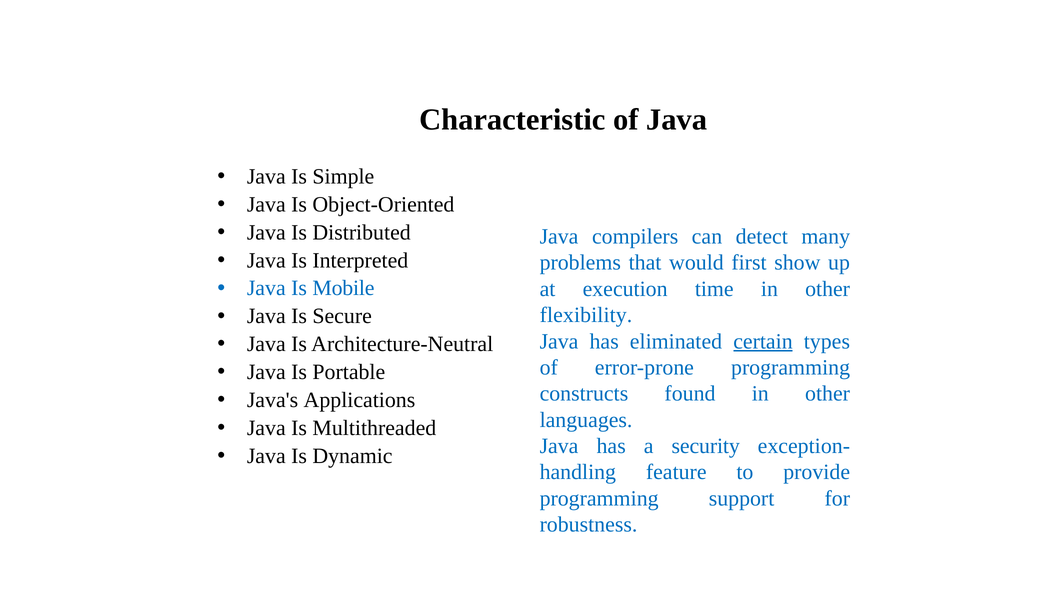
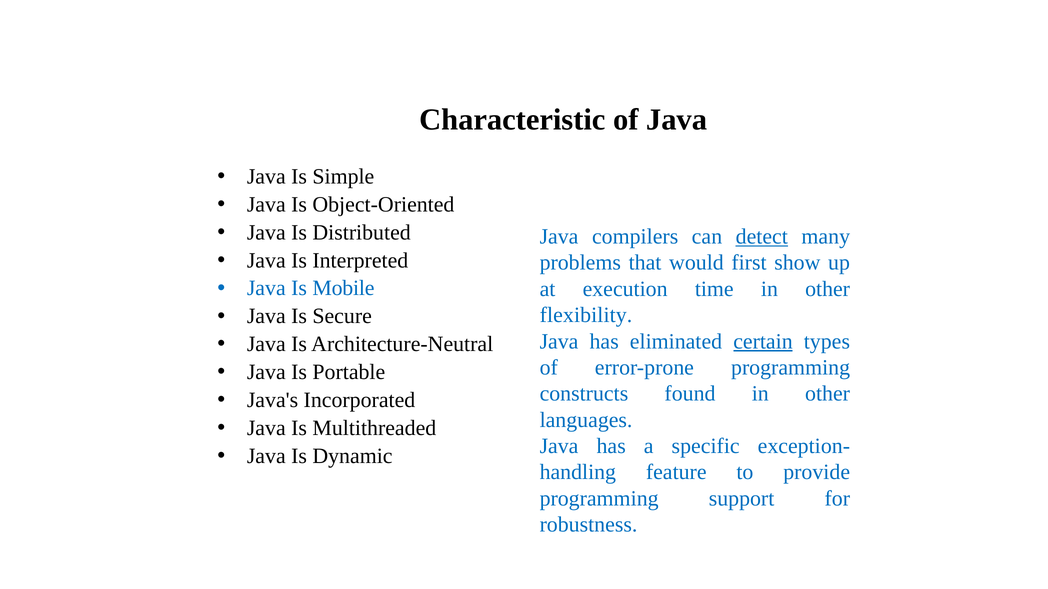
detect underline: none -> present (762, 237)
Applications: Applications -> Incorporated (359, 400)
security: security -> specific (706, 446)
